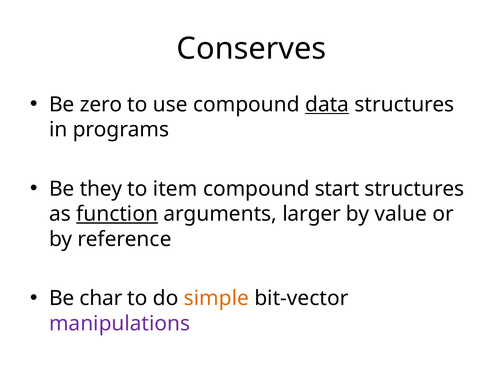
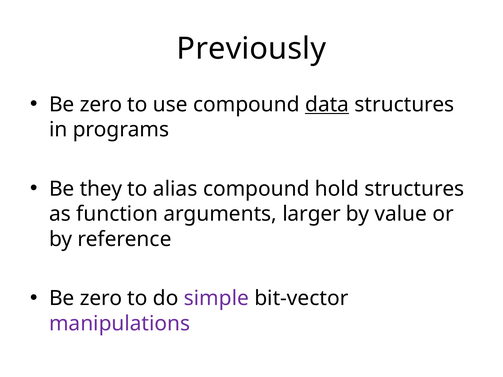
Conserves: Conserves -> Previously (251, 49)
item: item -> alias (175, 189)
start: start -> hold (337, 189)
function underline: present -> none (117, 214)
char: char -> zero (101, 299)
simple colour: orange -> purple (216, 299)
